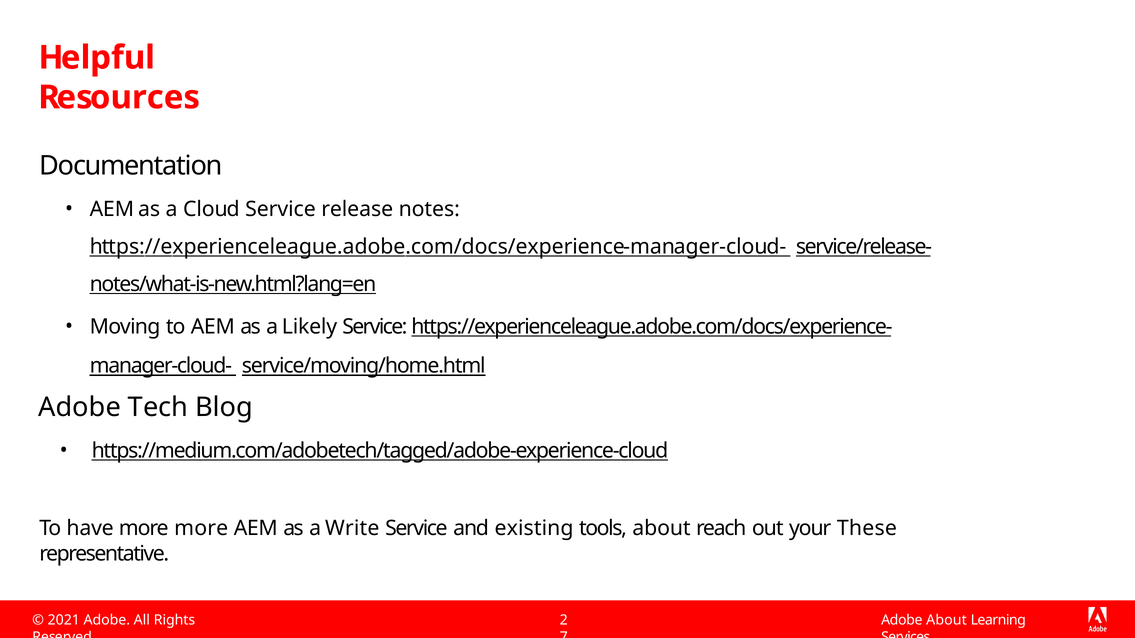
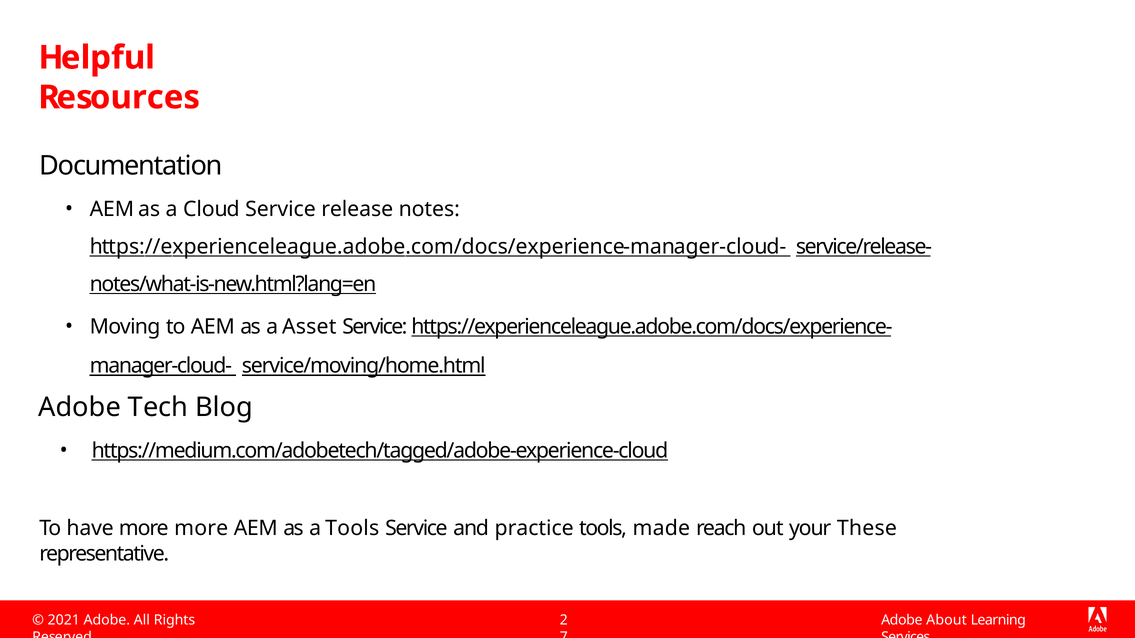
Likely: Likely -> Asset (309, 327)
a Write: Write -> Tools (352, 529)
existing: existing -> practice (534, 529)
tools about: about -> made (661, 529)
